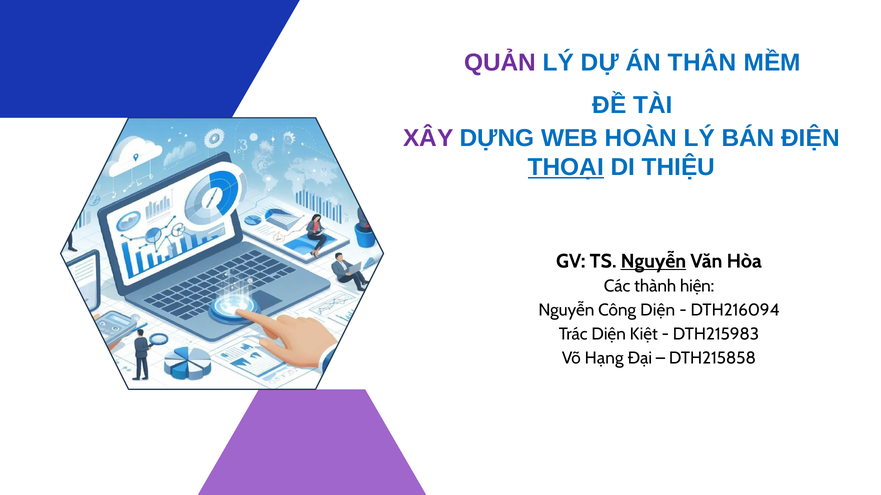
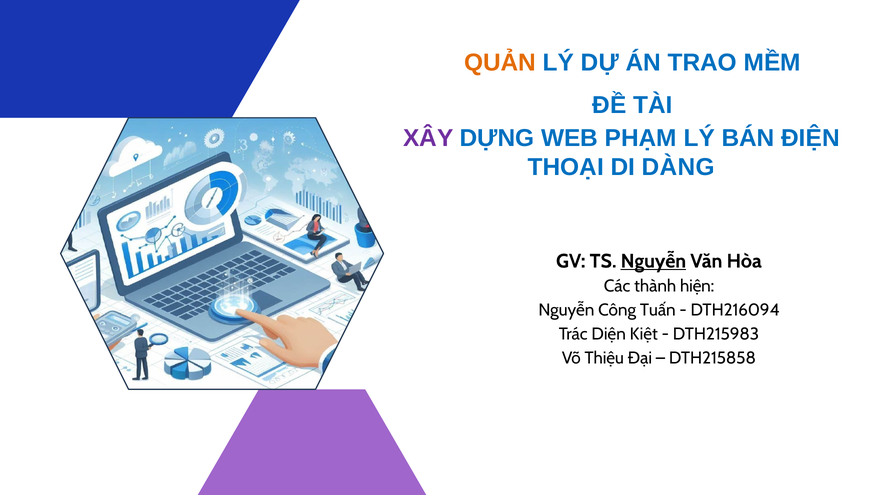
QUẢN colour: purple -> orange (500, 63)
THÂN: THÂN -> TRAO (702, 63)
HOÀN: HOÀN -> PHẠM (641, 138)
THOẠI underline: present -> none (566, 168)
THIỆU: THIỆU -> DÀNG (678, 168)
Công Diện: Diện -> Tuấn (658, 311)
Hạng: Hạng -> Thiệu (604, 359)
